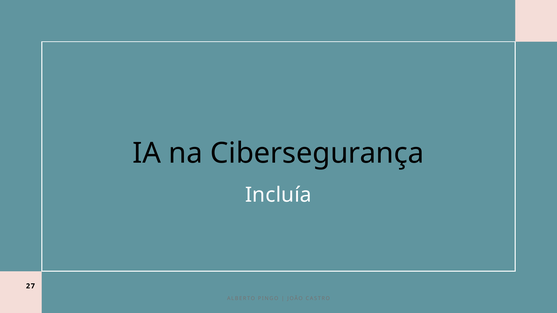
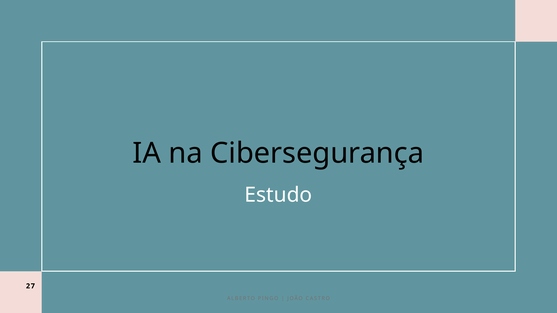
Incluía: Incluía -> Estudo (278, 195)
